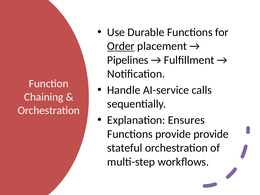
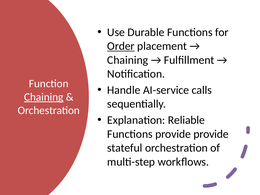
Pipelines: Pipelines -> Chaining (128, 60)
Chaining underline: none -> present (44, 97)
Ensures: Ensures -> Reliable (186, 120)
